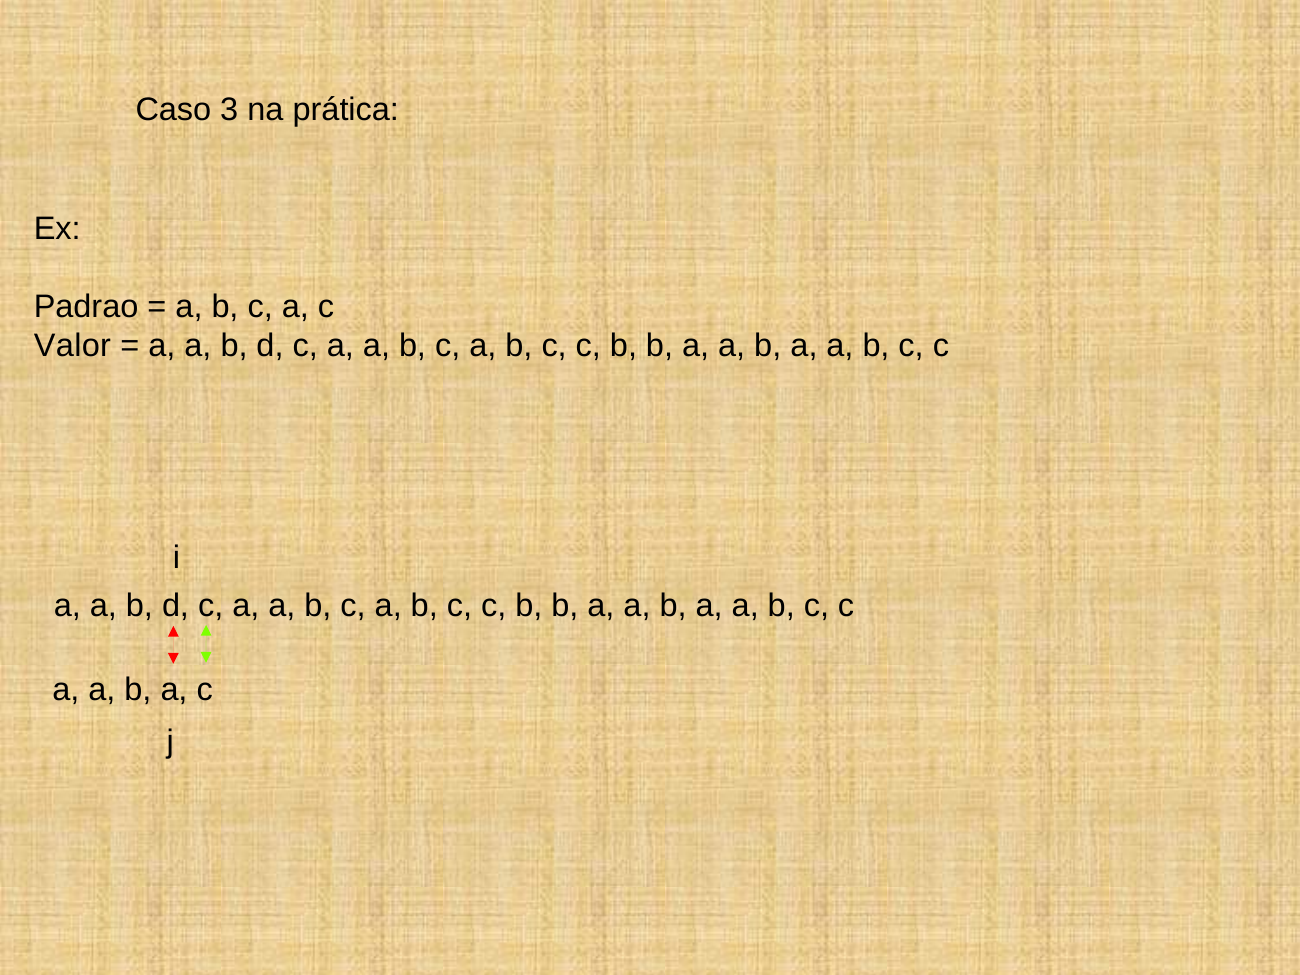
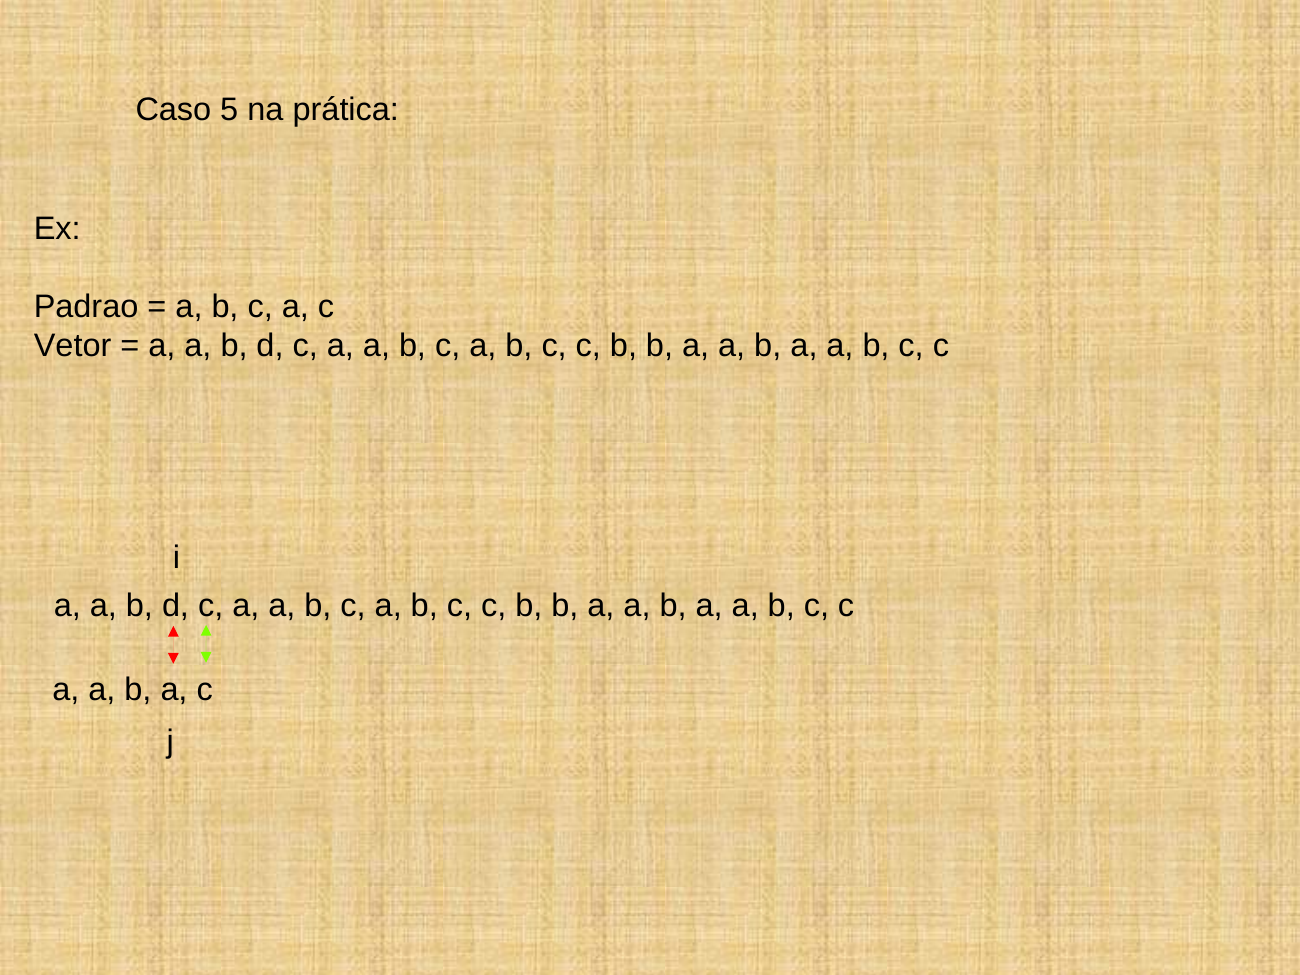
3: 3 -> 5 (229, 110)
Valor: Valor -> Vetor (73, 345)
